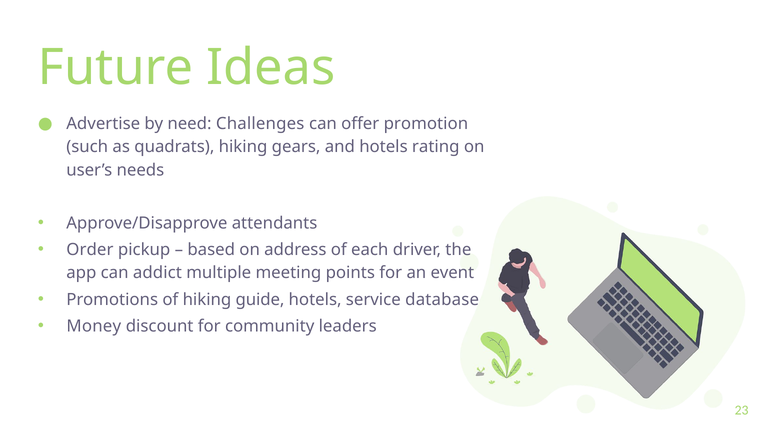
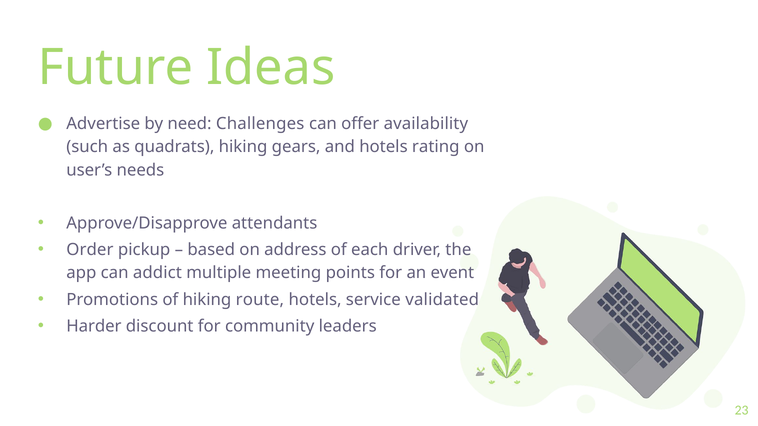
promotion: promotion -> availability (426, 124)
guide: guide -> route (260, 300)
database: database -> validated (442, 300)
Money: Money -> Harder (94, 326)
